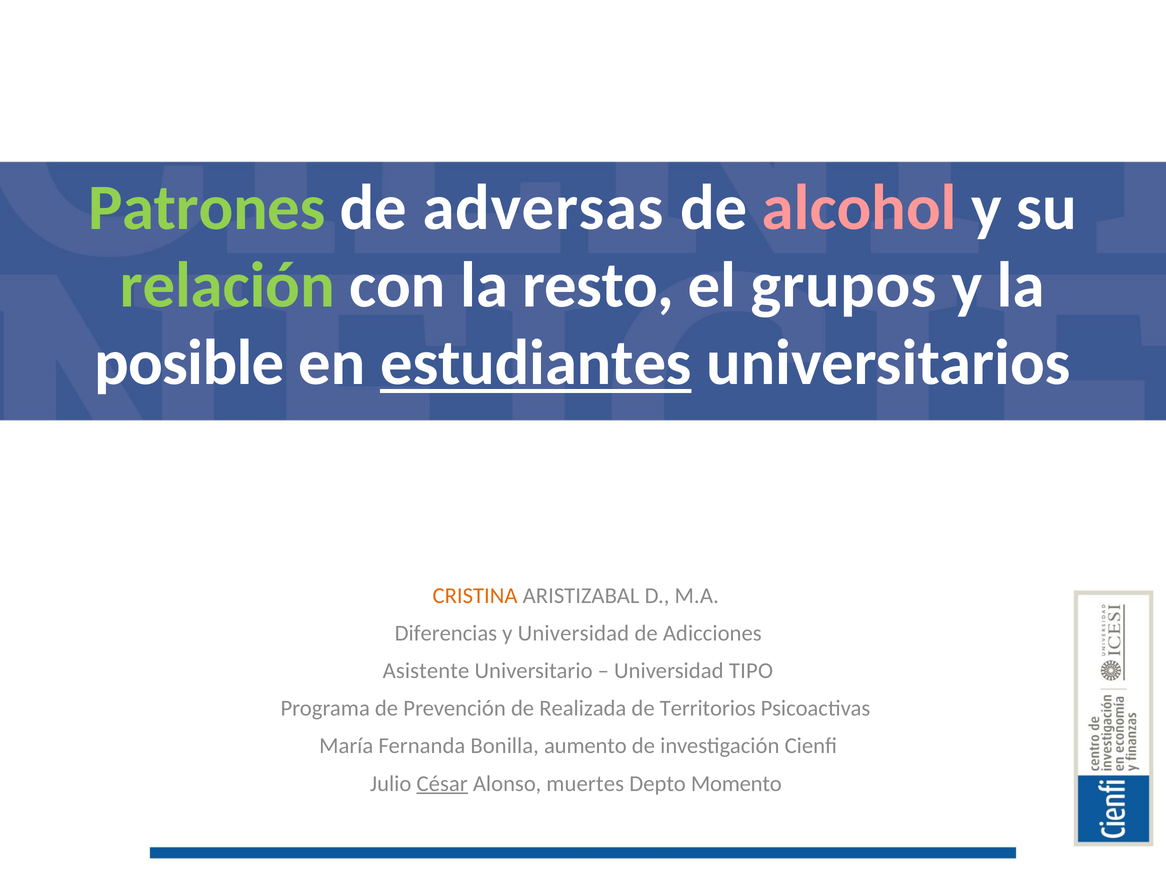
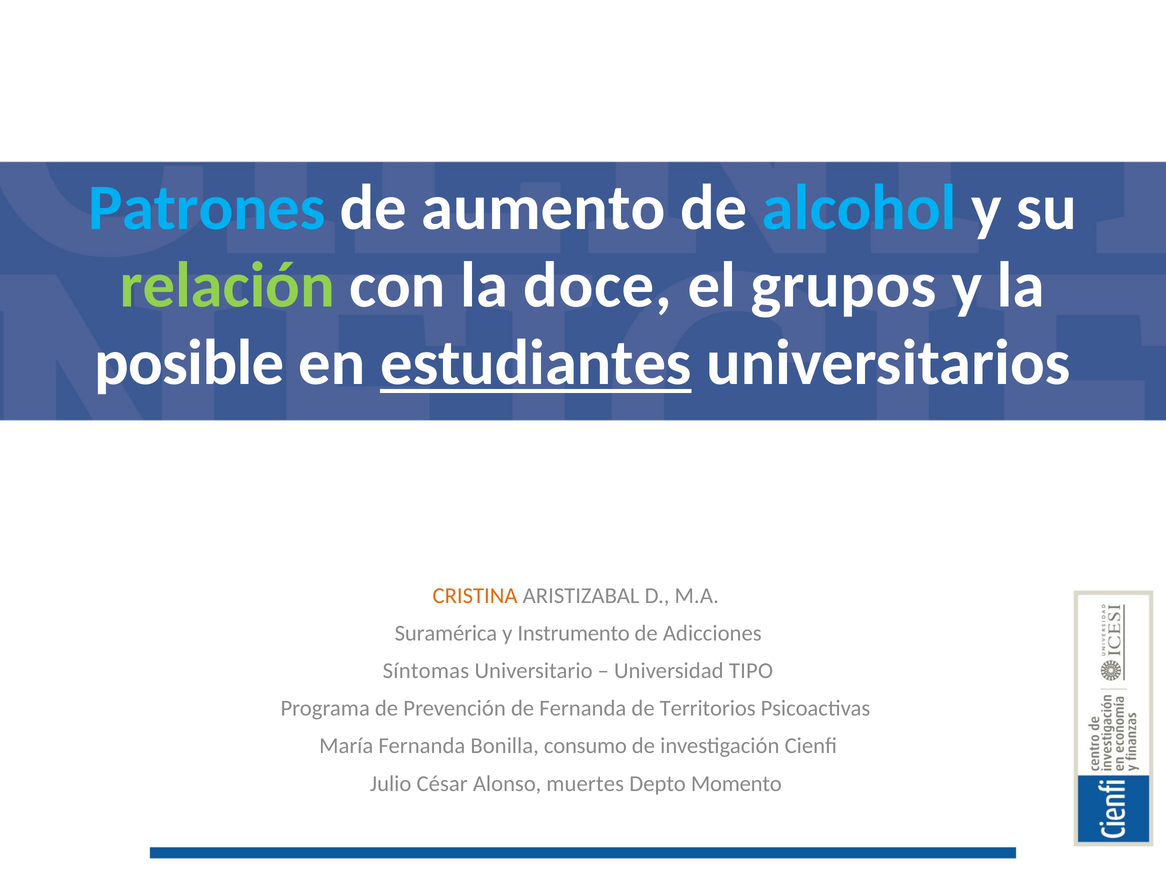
Patrones colour: light green -> light blue (207, 208)
adversas: adversas -> aumento (543, 208)
alcohol colour: pink -> light blue (859, 208)
resto: resto -> doce (597, 286)
Diferencias: Diferencias -> Suramérica (446, 634)
y Universidad: Universidad -> Instrumento (574, 634)
Asistente: Asistente -> Síntomas (426, 671)
de Realizada: Realizada -> Fernanda (583, 709)
aumento: aumento -> consumo (585, 746)
César underline: present -> none (442, 784)
